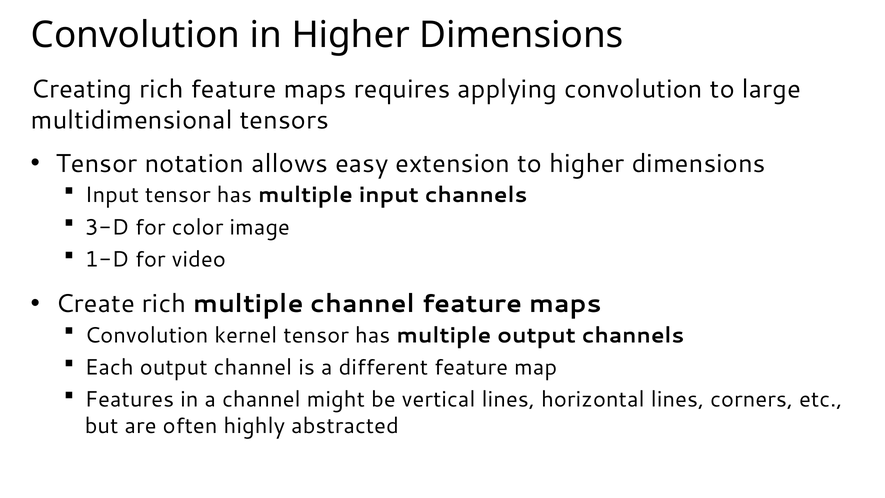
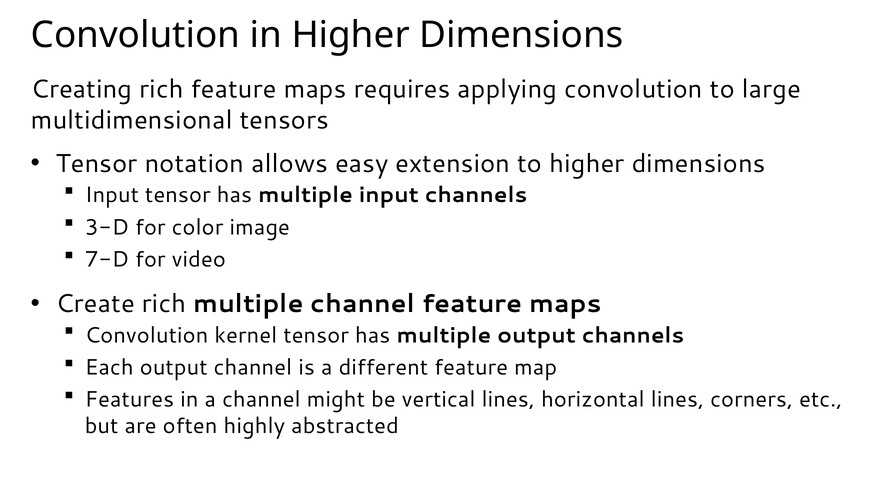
1-D: 1-D -> 7-D (107, 259)
